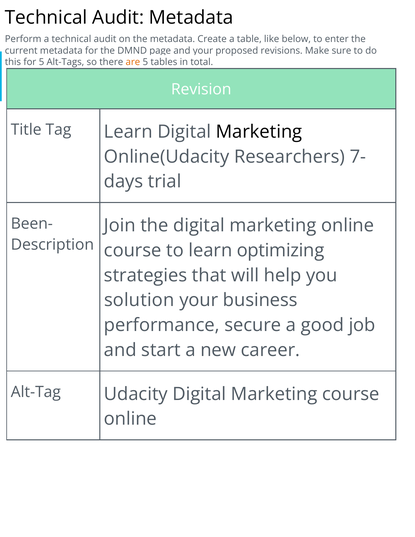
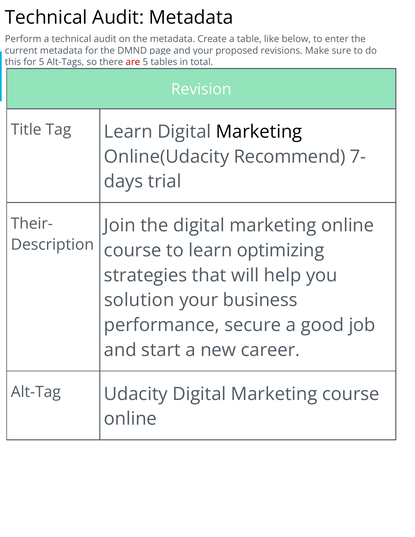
are colour: orange -> red (133, 62)
Researchers: Researchers -> Recommend (290, 157)
Been-: Been- -> Their- (32, 224)
